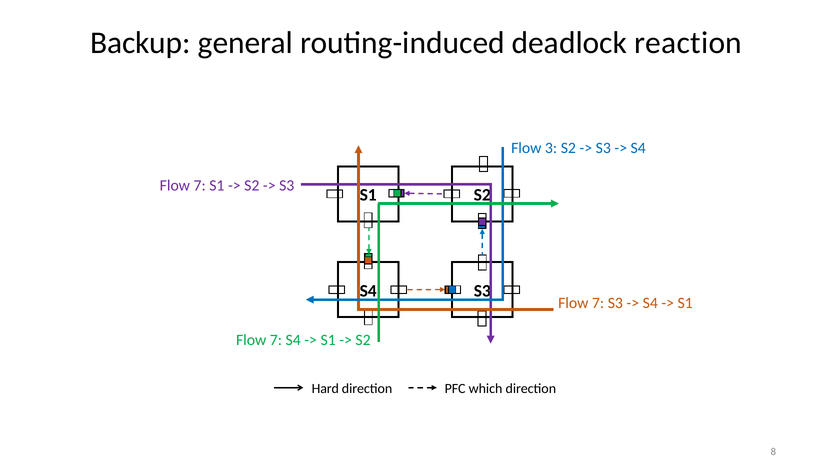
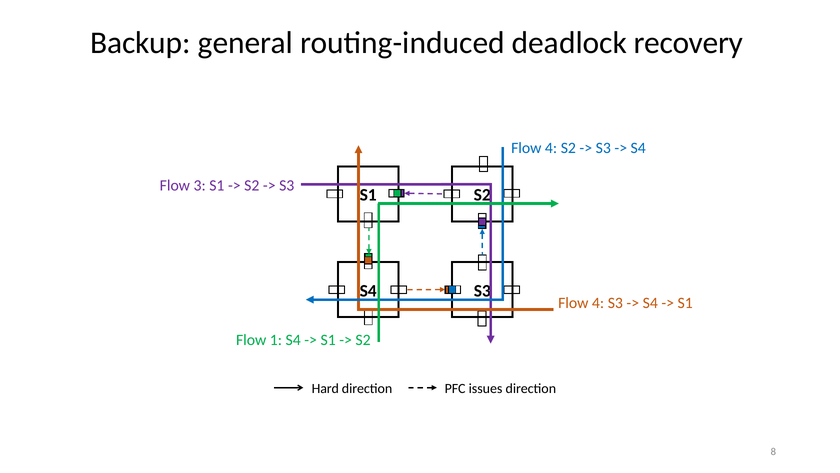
reaction: reaction -> recovery (688, 43)
3: 3 -> 4 (551, 148)
7: 7 -> 3 (200, 185)
7: 7 -> 4 (598, 303)
7: 7 -> 1 (276, 340)
which: which -> issues (486, 388)
